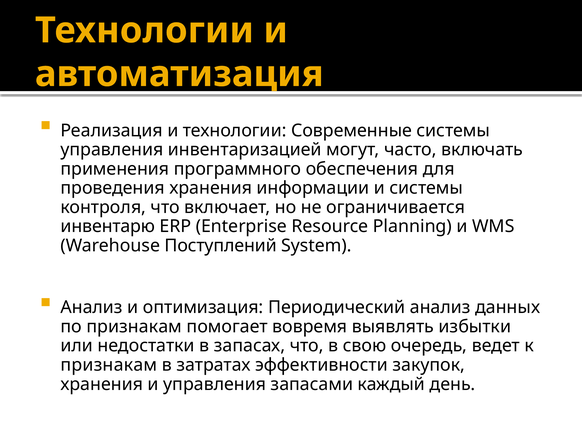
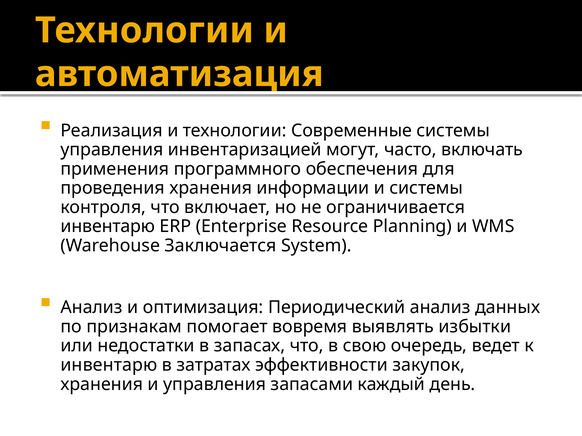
Поступлений: Поступлений -> Заключается (221, 246)
признакам: признакам -> инвентарю (109, 365)
